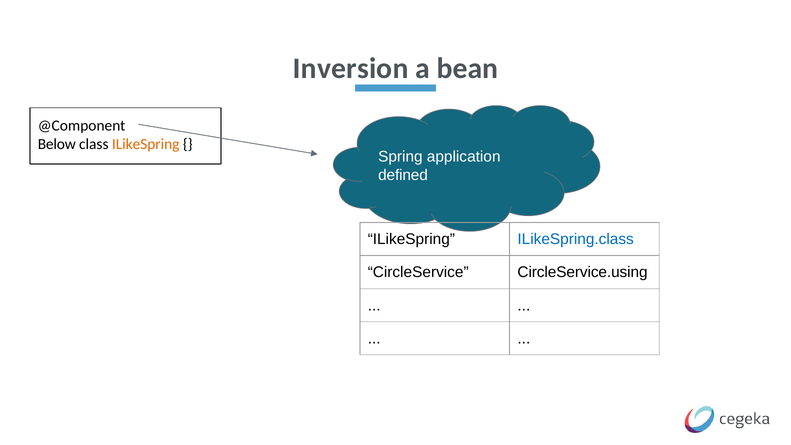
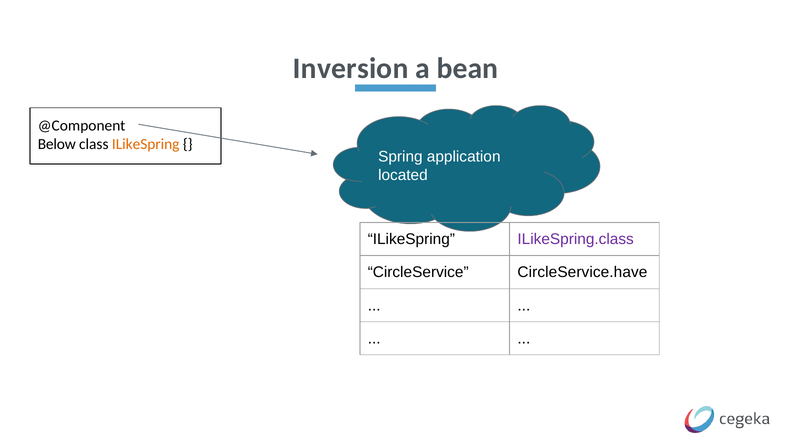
defined: defined -> located (403, 175)
ILikeSpring.class colour: blue -> purple (576, 239)
CircleService.using: CircleService.using -> CircleService.have (582, 272)
